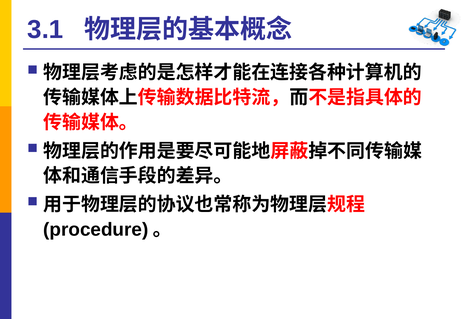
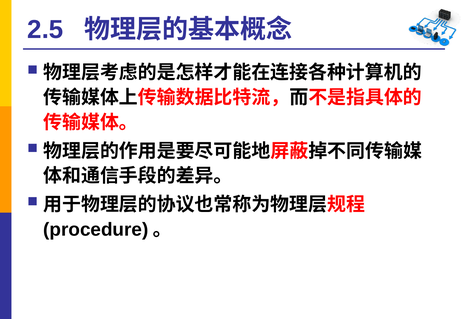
3.1: 3.1 -> 2.5 (45, 30)
